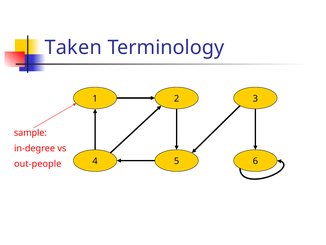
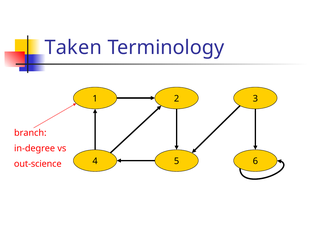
sample: sample -> branch (30, 133)
out-people: out-people -> out-science (38, 163)
